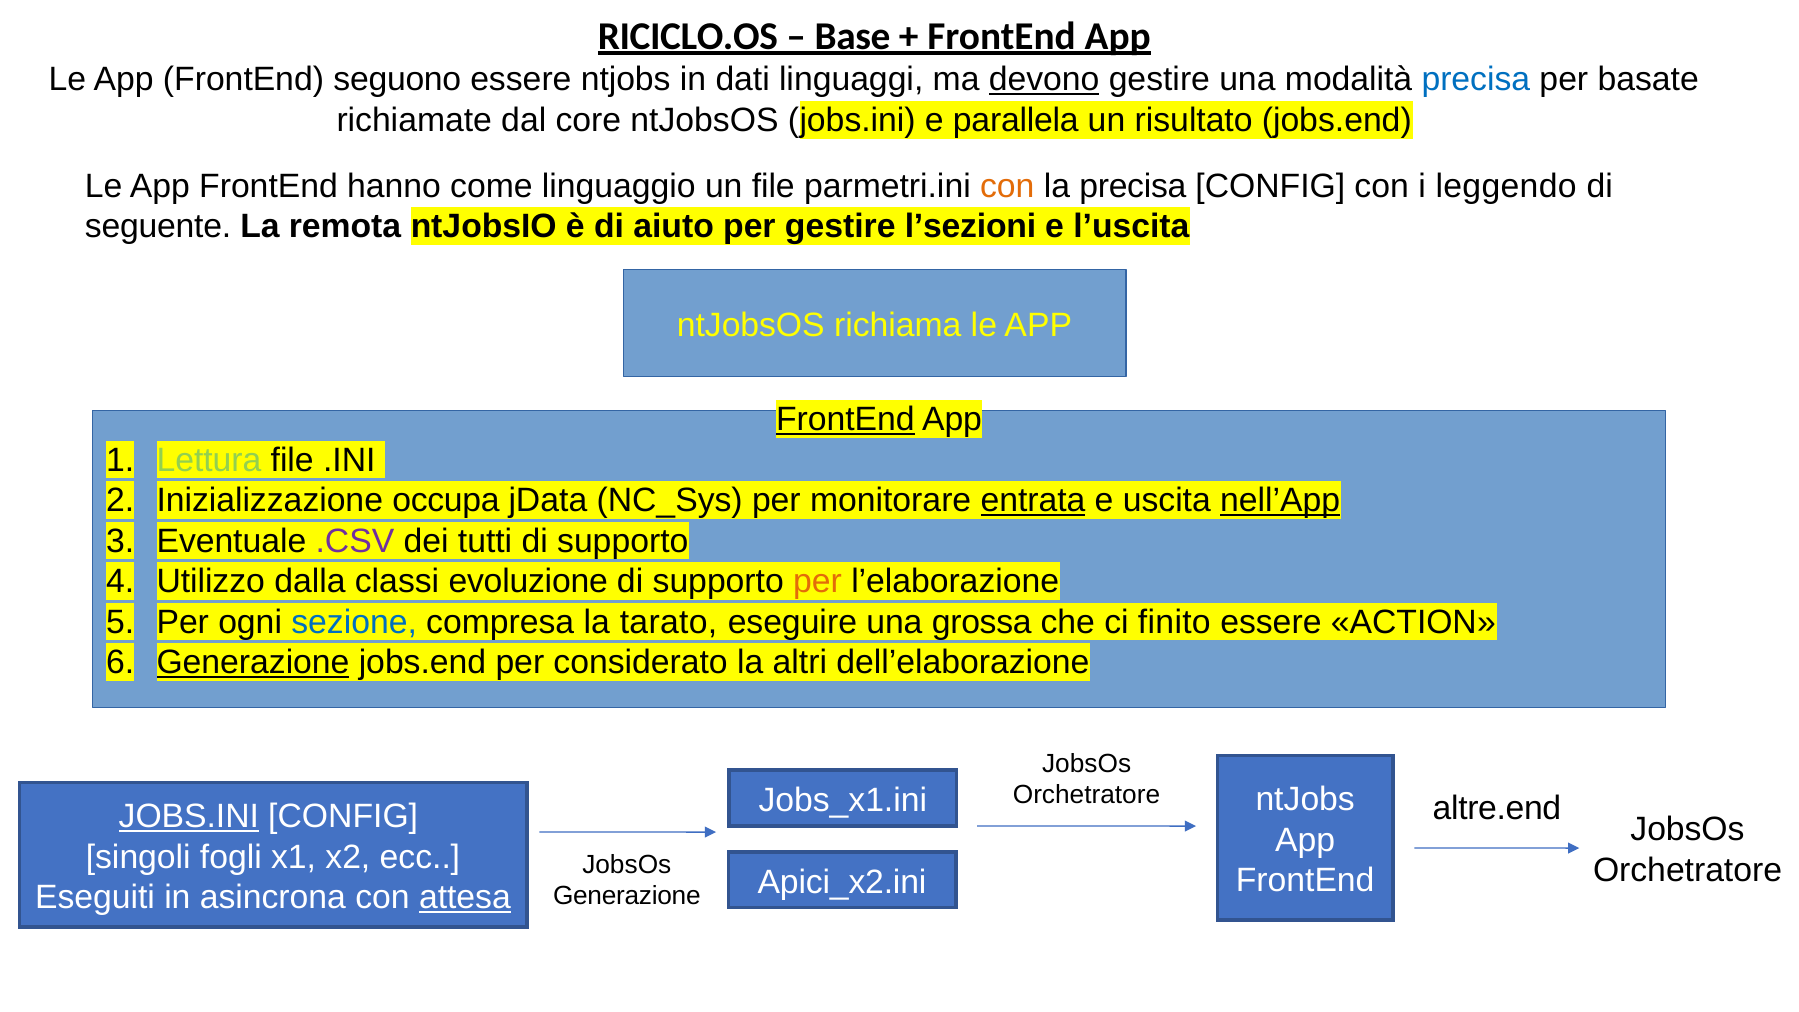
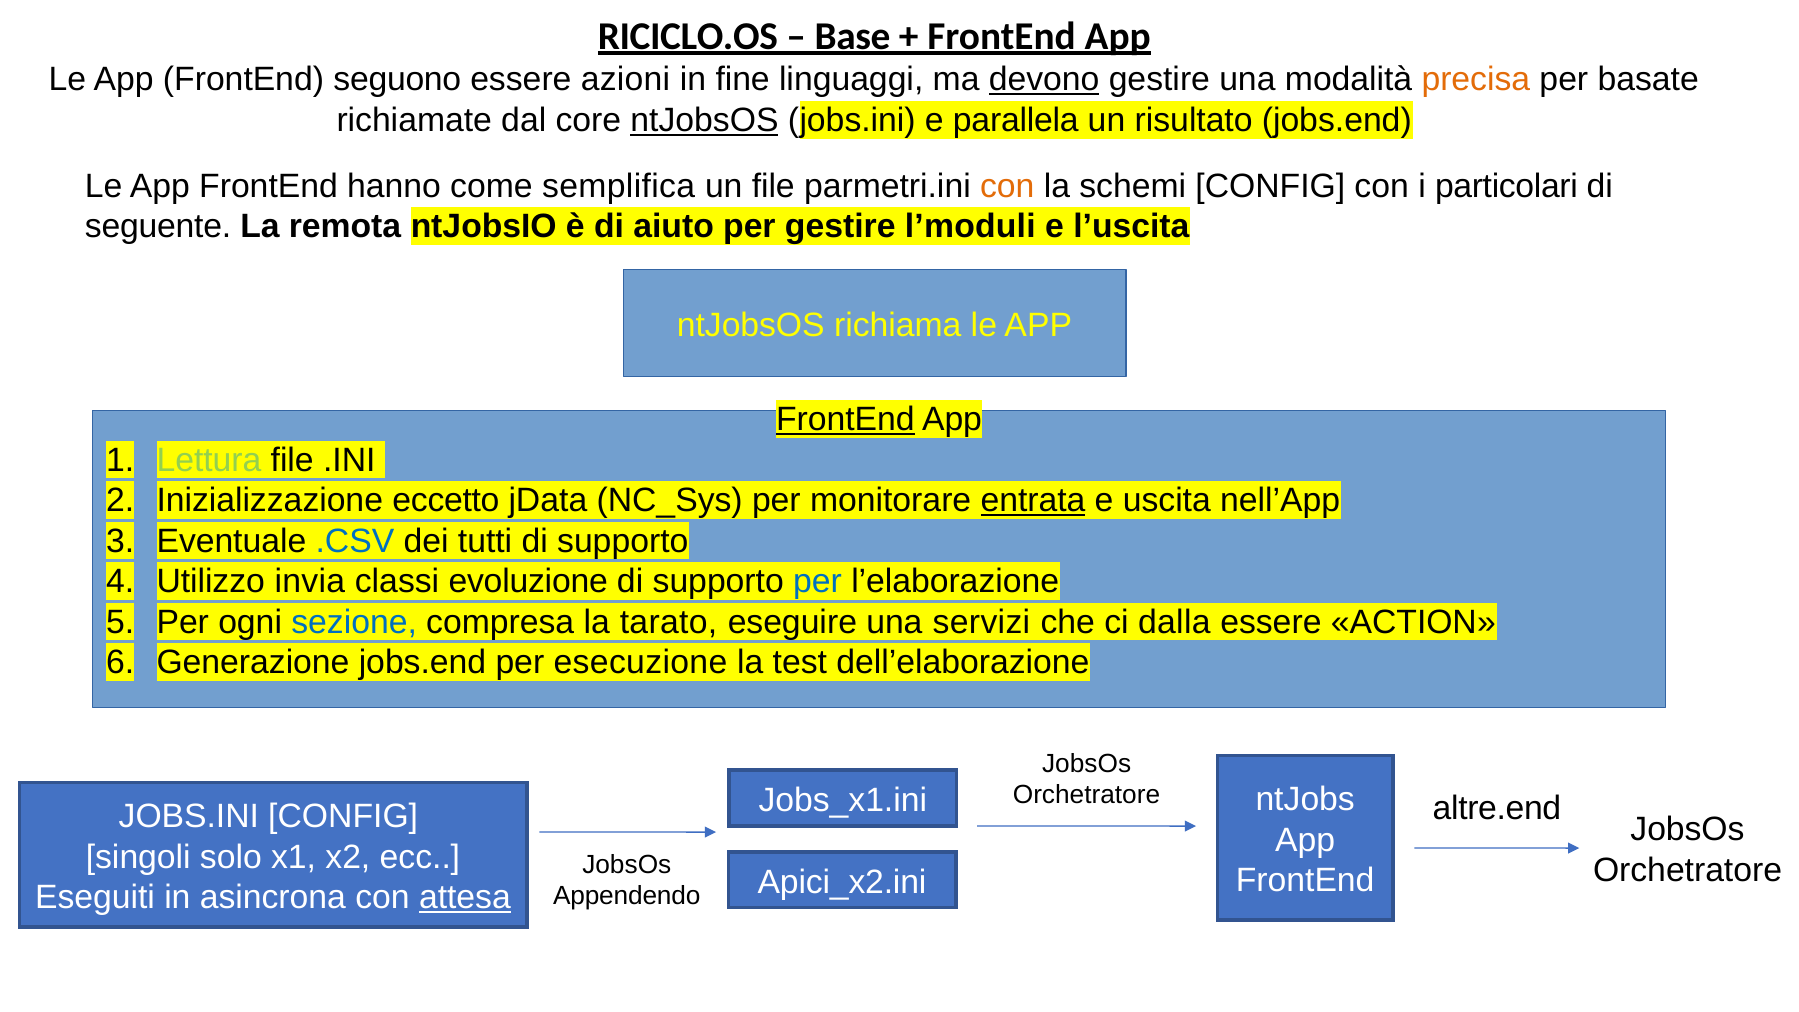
essere ntjobs: ntjobs -> azioni (626, 80)
dati: dati -> fine (743, 80)
precisa colour: blue -> orange (1476, 80)
ntJobsOS underline: none -> present (704, 120)
linguaggio: linguaggio -> semplifica (619, 186)
la precisa: precisa -> schemi (1133, 186)
leggendo: leggendo -> particolari (1506, 186)
l’sezioni: l’sezioni -> l’moduli (970, 227)
occupa: occupa -> eccetto (446, 501)
nell’App underline: present -> none (1280, 501)
.CSV colour: purple -> blue (355, 541)
dalla: dalla -> invia (310, 582)
per colour: orange -> blue (817, 582)
grossa: grossa -> servizi (981, 622)
finito: finito -> dalla (1174, 622)
Generazione underline: present -> none (253, 663)
considerato: considerato -> esecuzione (640, 663)
altri: altri -> test (800, 663)
JOBS.INI underline: present -> none (189, 817)
fogli: fogli -> solo (231, 857)
Generazione: Generazione -> Appendendo (627, 896)
